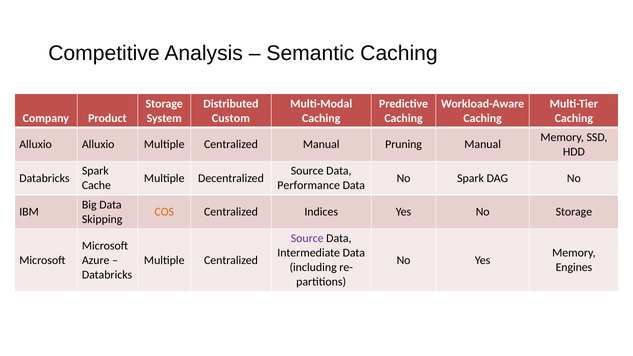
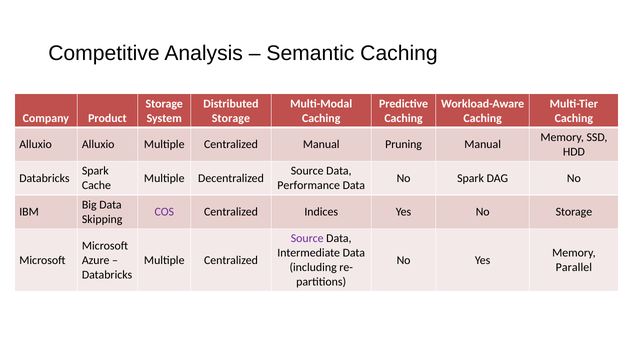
Custom: Custom -> Storage (231, 118)
COS colour: orange -> purple (164, 212)
Engines: Engines -> Parallel (574, 268)
